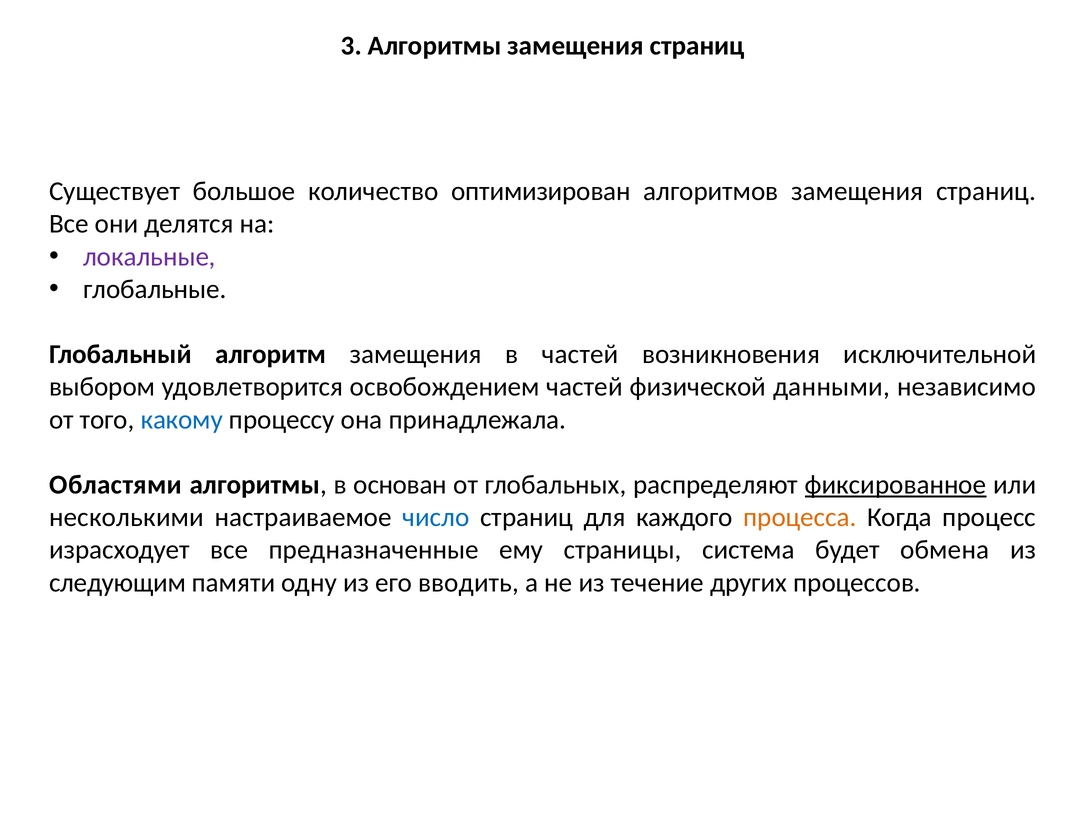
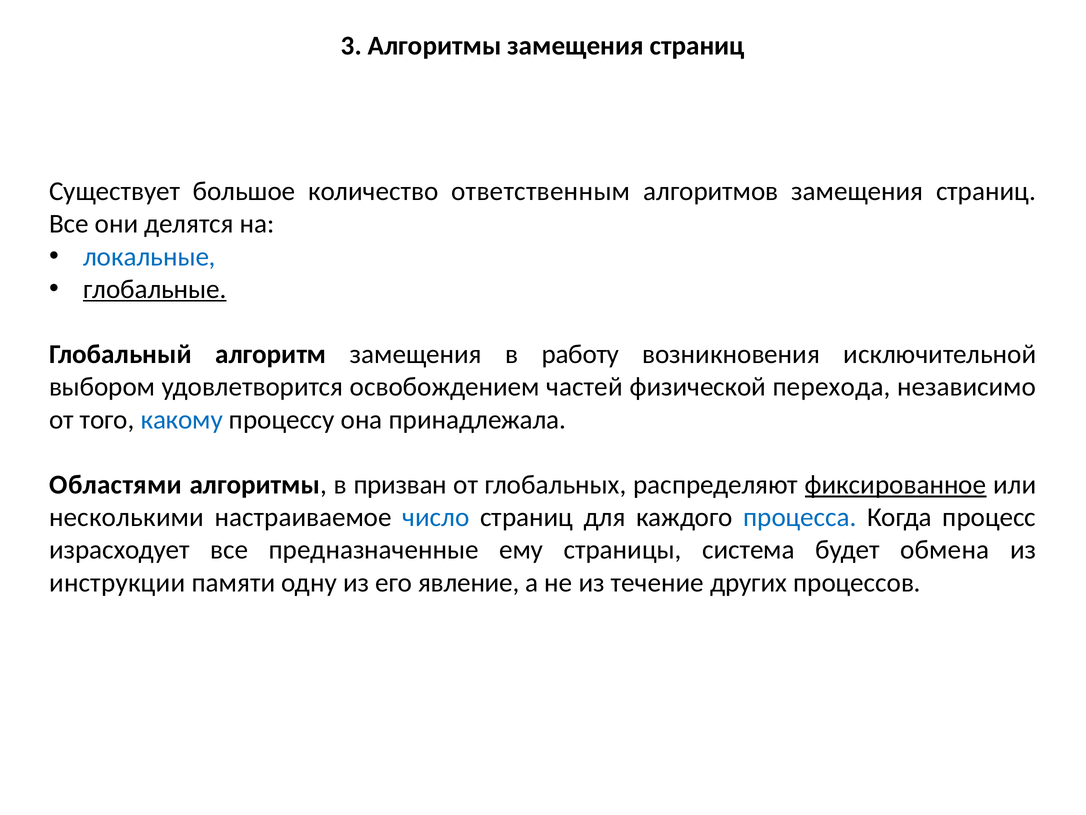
оптимизирован: оптимизирован -> ответственным (541, 191)
локальные colour: purple -> blue (149, 256)
глобальные underline: none -> present (155, 289)
в частей: частей -> работу (580, 354)
данными: данными -> перехода (832, 387)
основан: основан -> призван (400, 484)
процесса colour: orange -> blue (800, 517)
следующим: следующим -> инструкции (117, 582)
вводить: вводить -> явление (469, 582)
